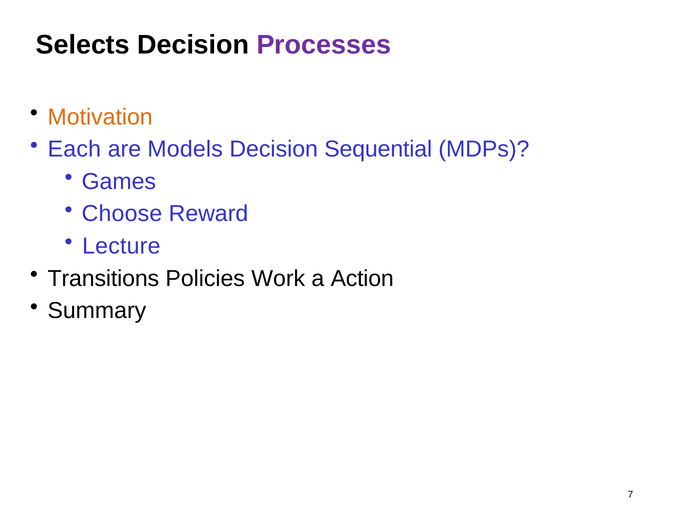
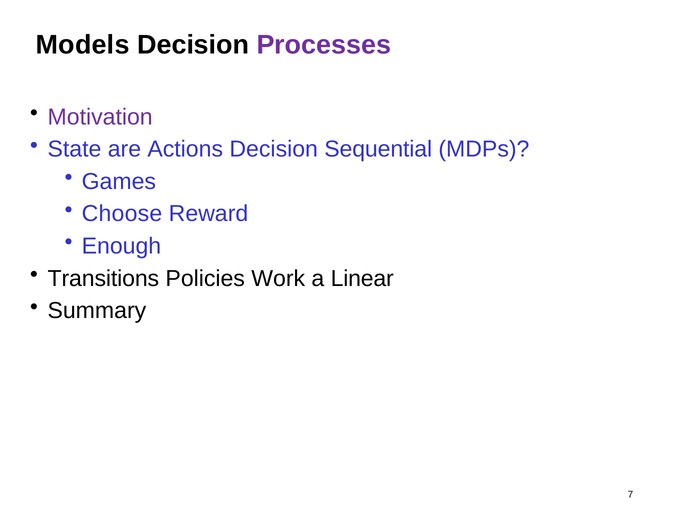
Selects: Selects -> Models (83, 45)
Motivation colour: orange -> purple (100, 117)
Each: Each -> State (74, 149)
Models: Models -> Actions (185, 149)
Lecture: Lecture -> Enough (121, 246)
Action: Action -> Linear (362, 278)
